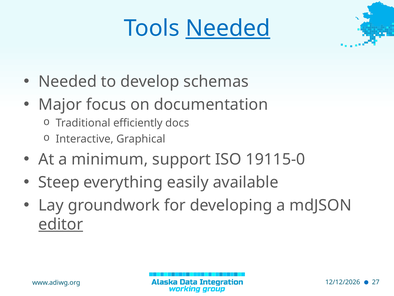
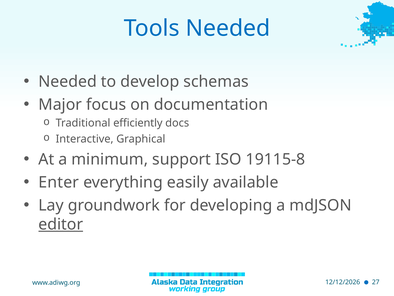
Needed underline: present -> none (228, 28)
19115-0: 19115-0 -> 19115-8 (275, 159)
Steep: Steep -> Enter (59, 182)
